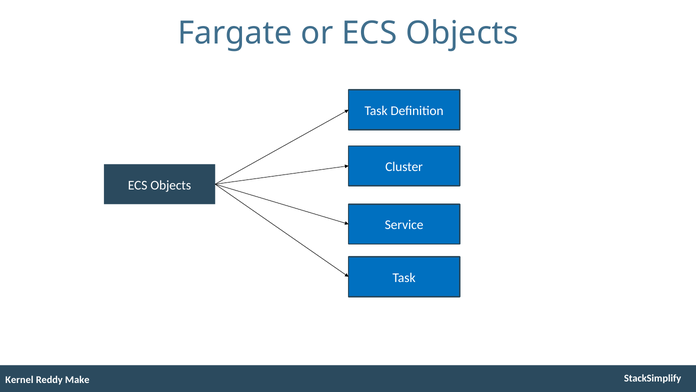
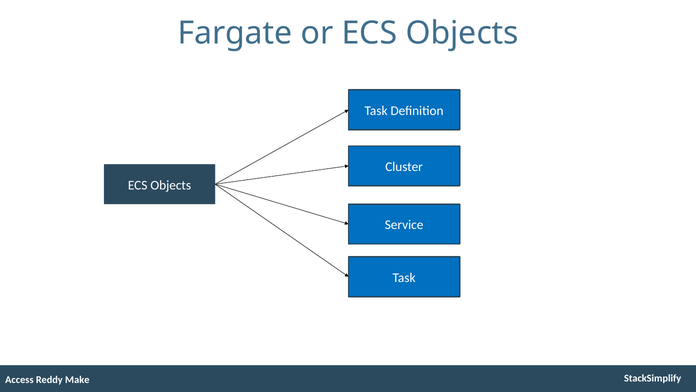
Kernel: Kernel -> Access (19, 379)
